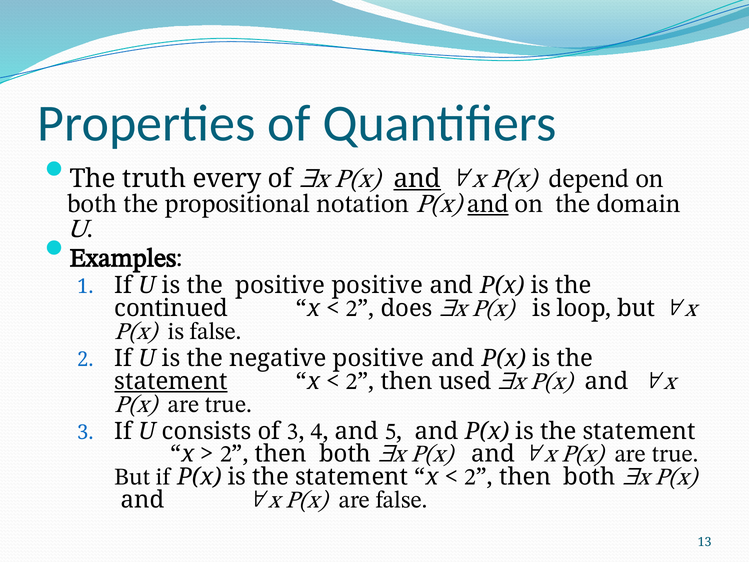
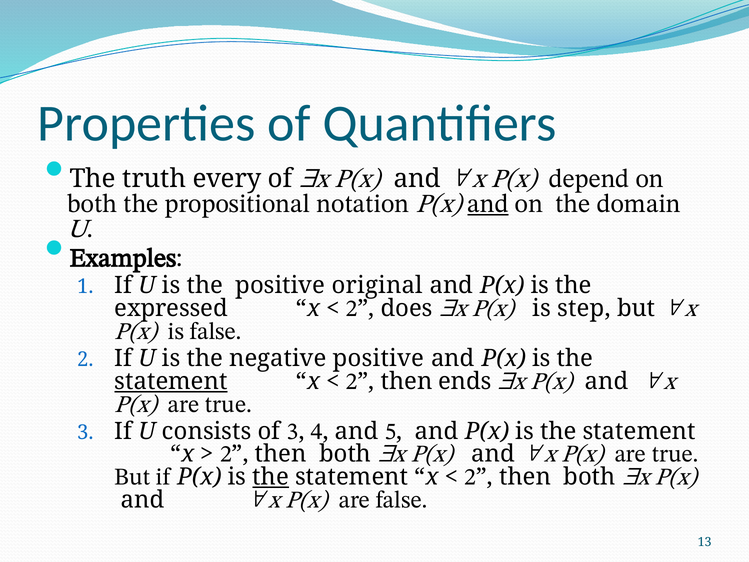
and underline: present -> none (417, 179)
positive positive: positive -> original (377, 285)
continued: continued -> expressed (171, 308)
loop: loop -> step (584, 308)
used: used -> ends (465, 381)
the underline: none -> present (271, 477)
